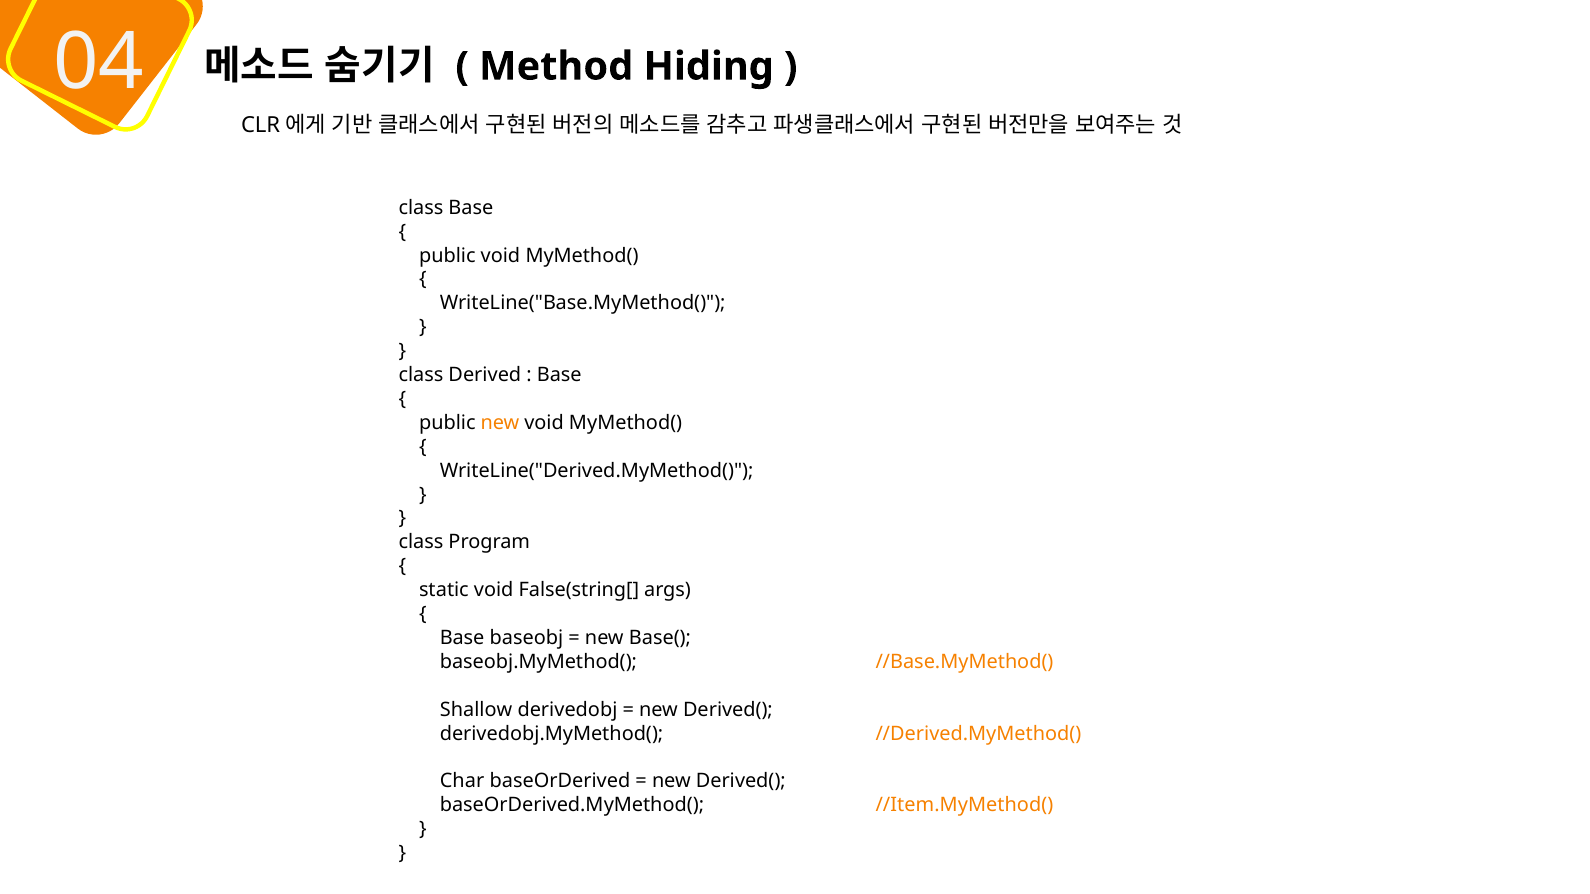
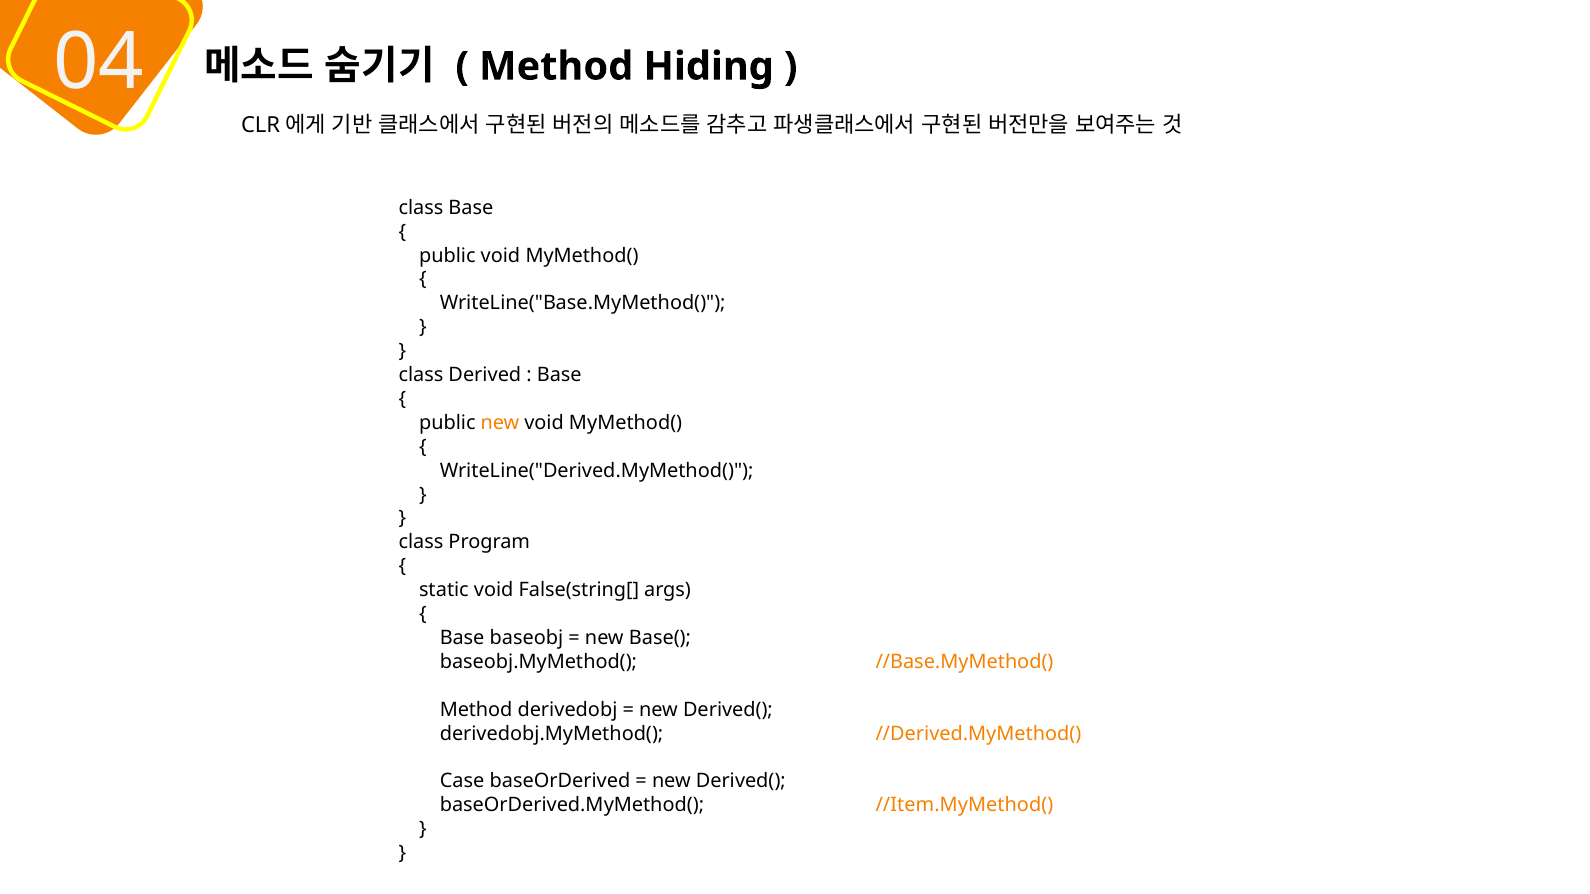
Shallow: Shallow -> Method (476, 710)
Char: Char -> Case (462, 782)
